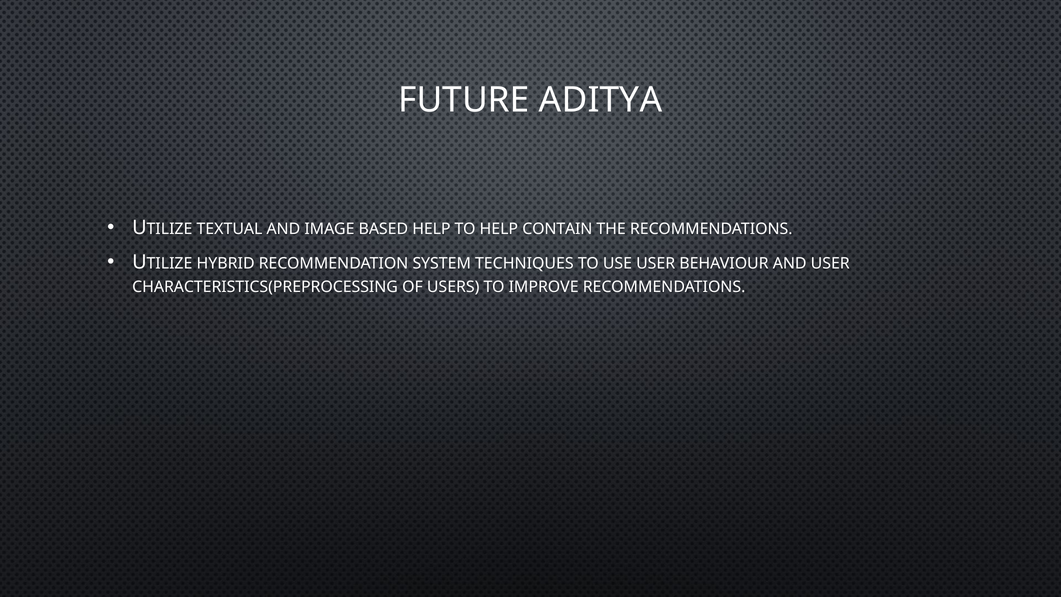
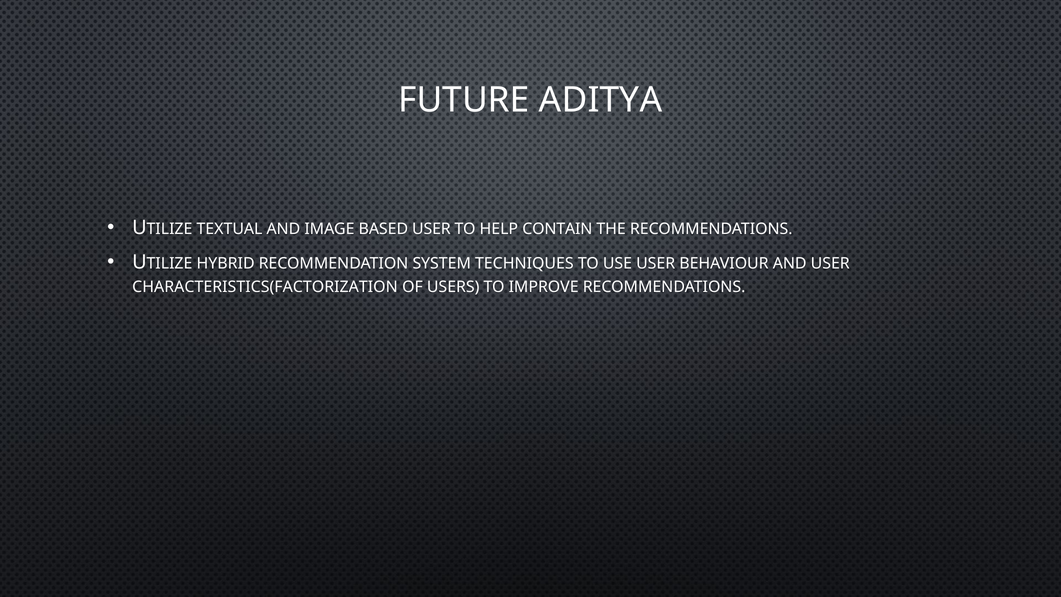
BASED HELP: HELP -> USER (431, 229)
CHARACTERISTICS(PREPROCESSING: CHARACTERISTICS(PREPROCESSING -> CHARACTERISTICS(FACTORIZATION (265, 287)
